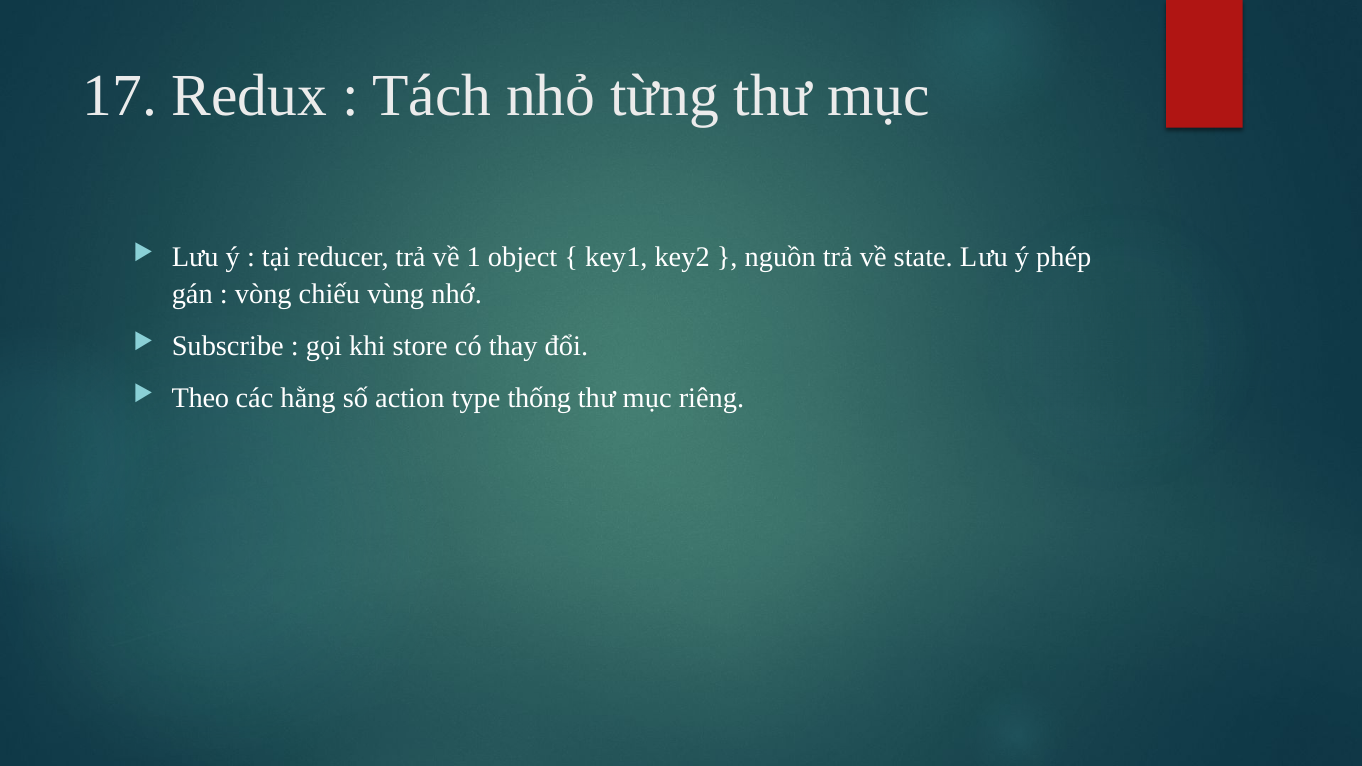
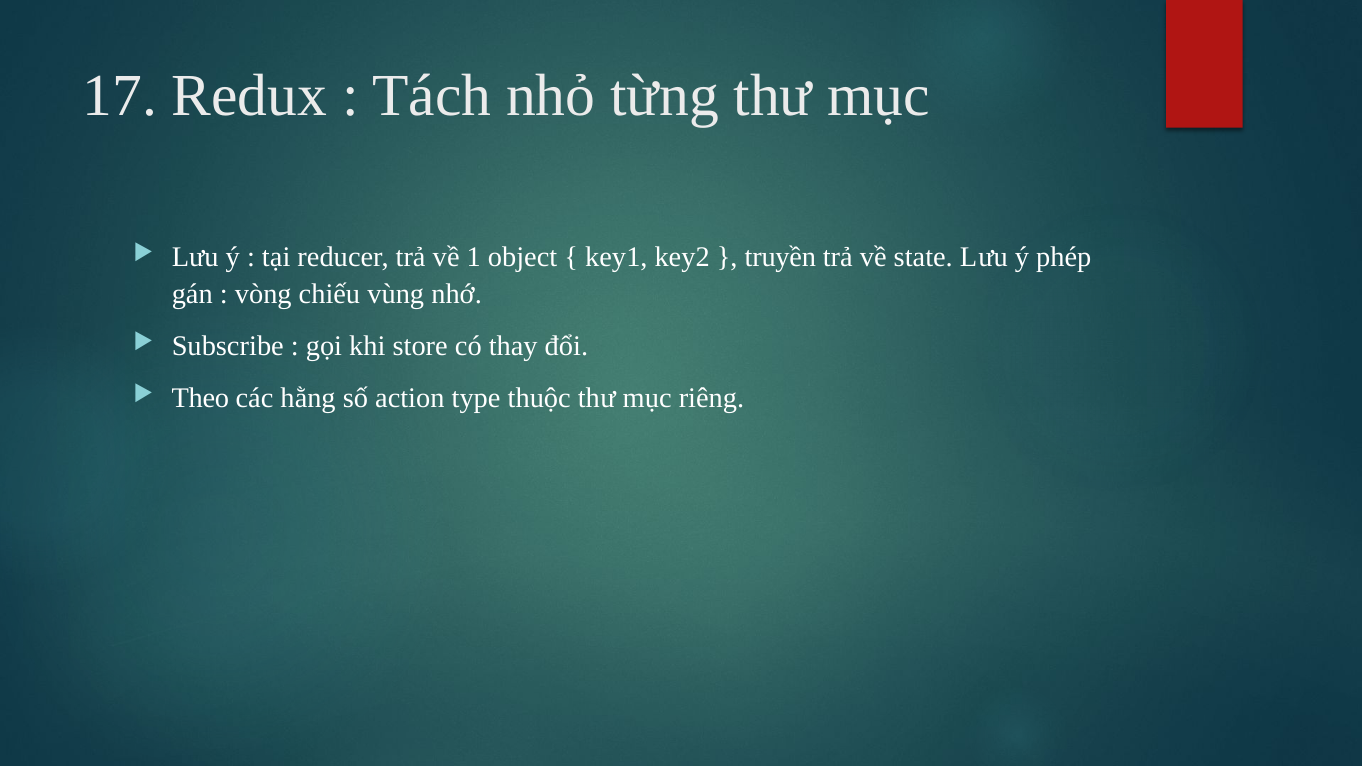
nguồn: nguồn -> truyền (780, 257)
thống: thống -> thuộc (539, 398)
